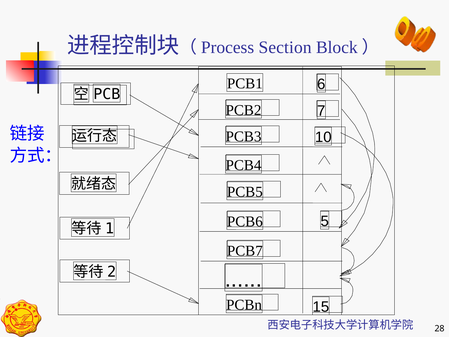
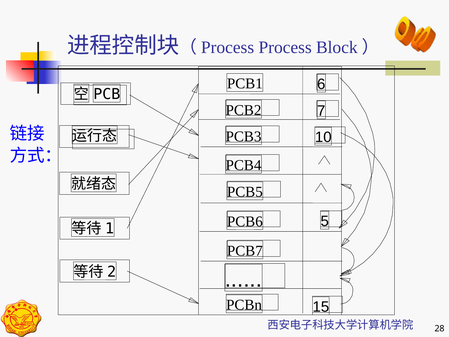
Section: Section -> Process (285, 47)
